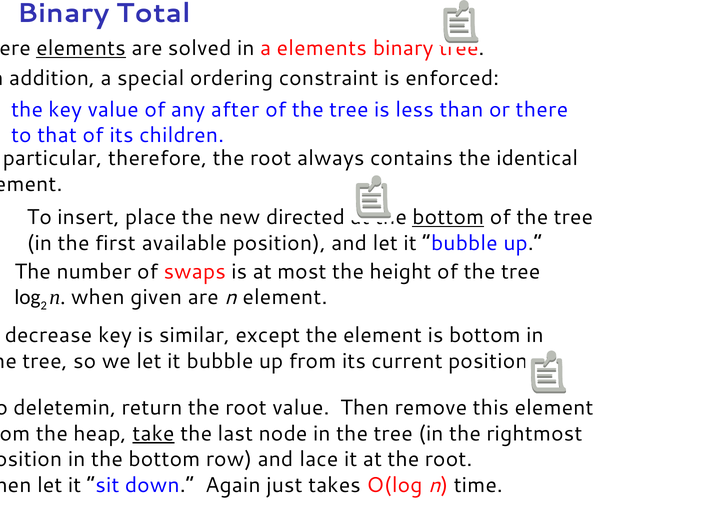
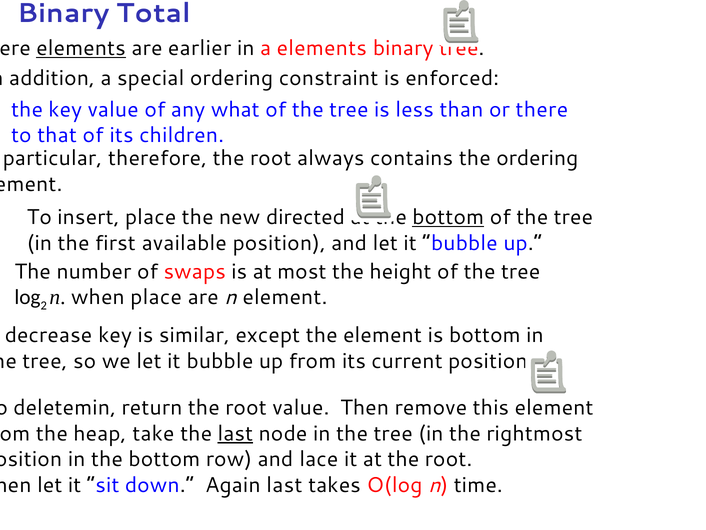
solved: solved -> earlier (200, 48)
after: after -> what (235, 109)
the identical: identical -> ordering (537, 158)
when given: given -> place (156, 297)
take underline: present -> none (153, 433)
last underline: none -> present (235, 433)
Again just: just -> last (284, 485)
